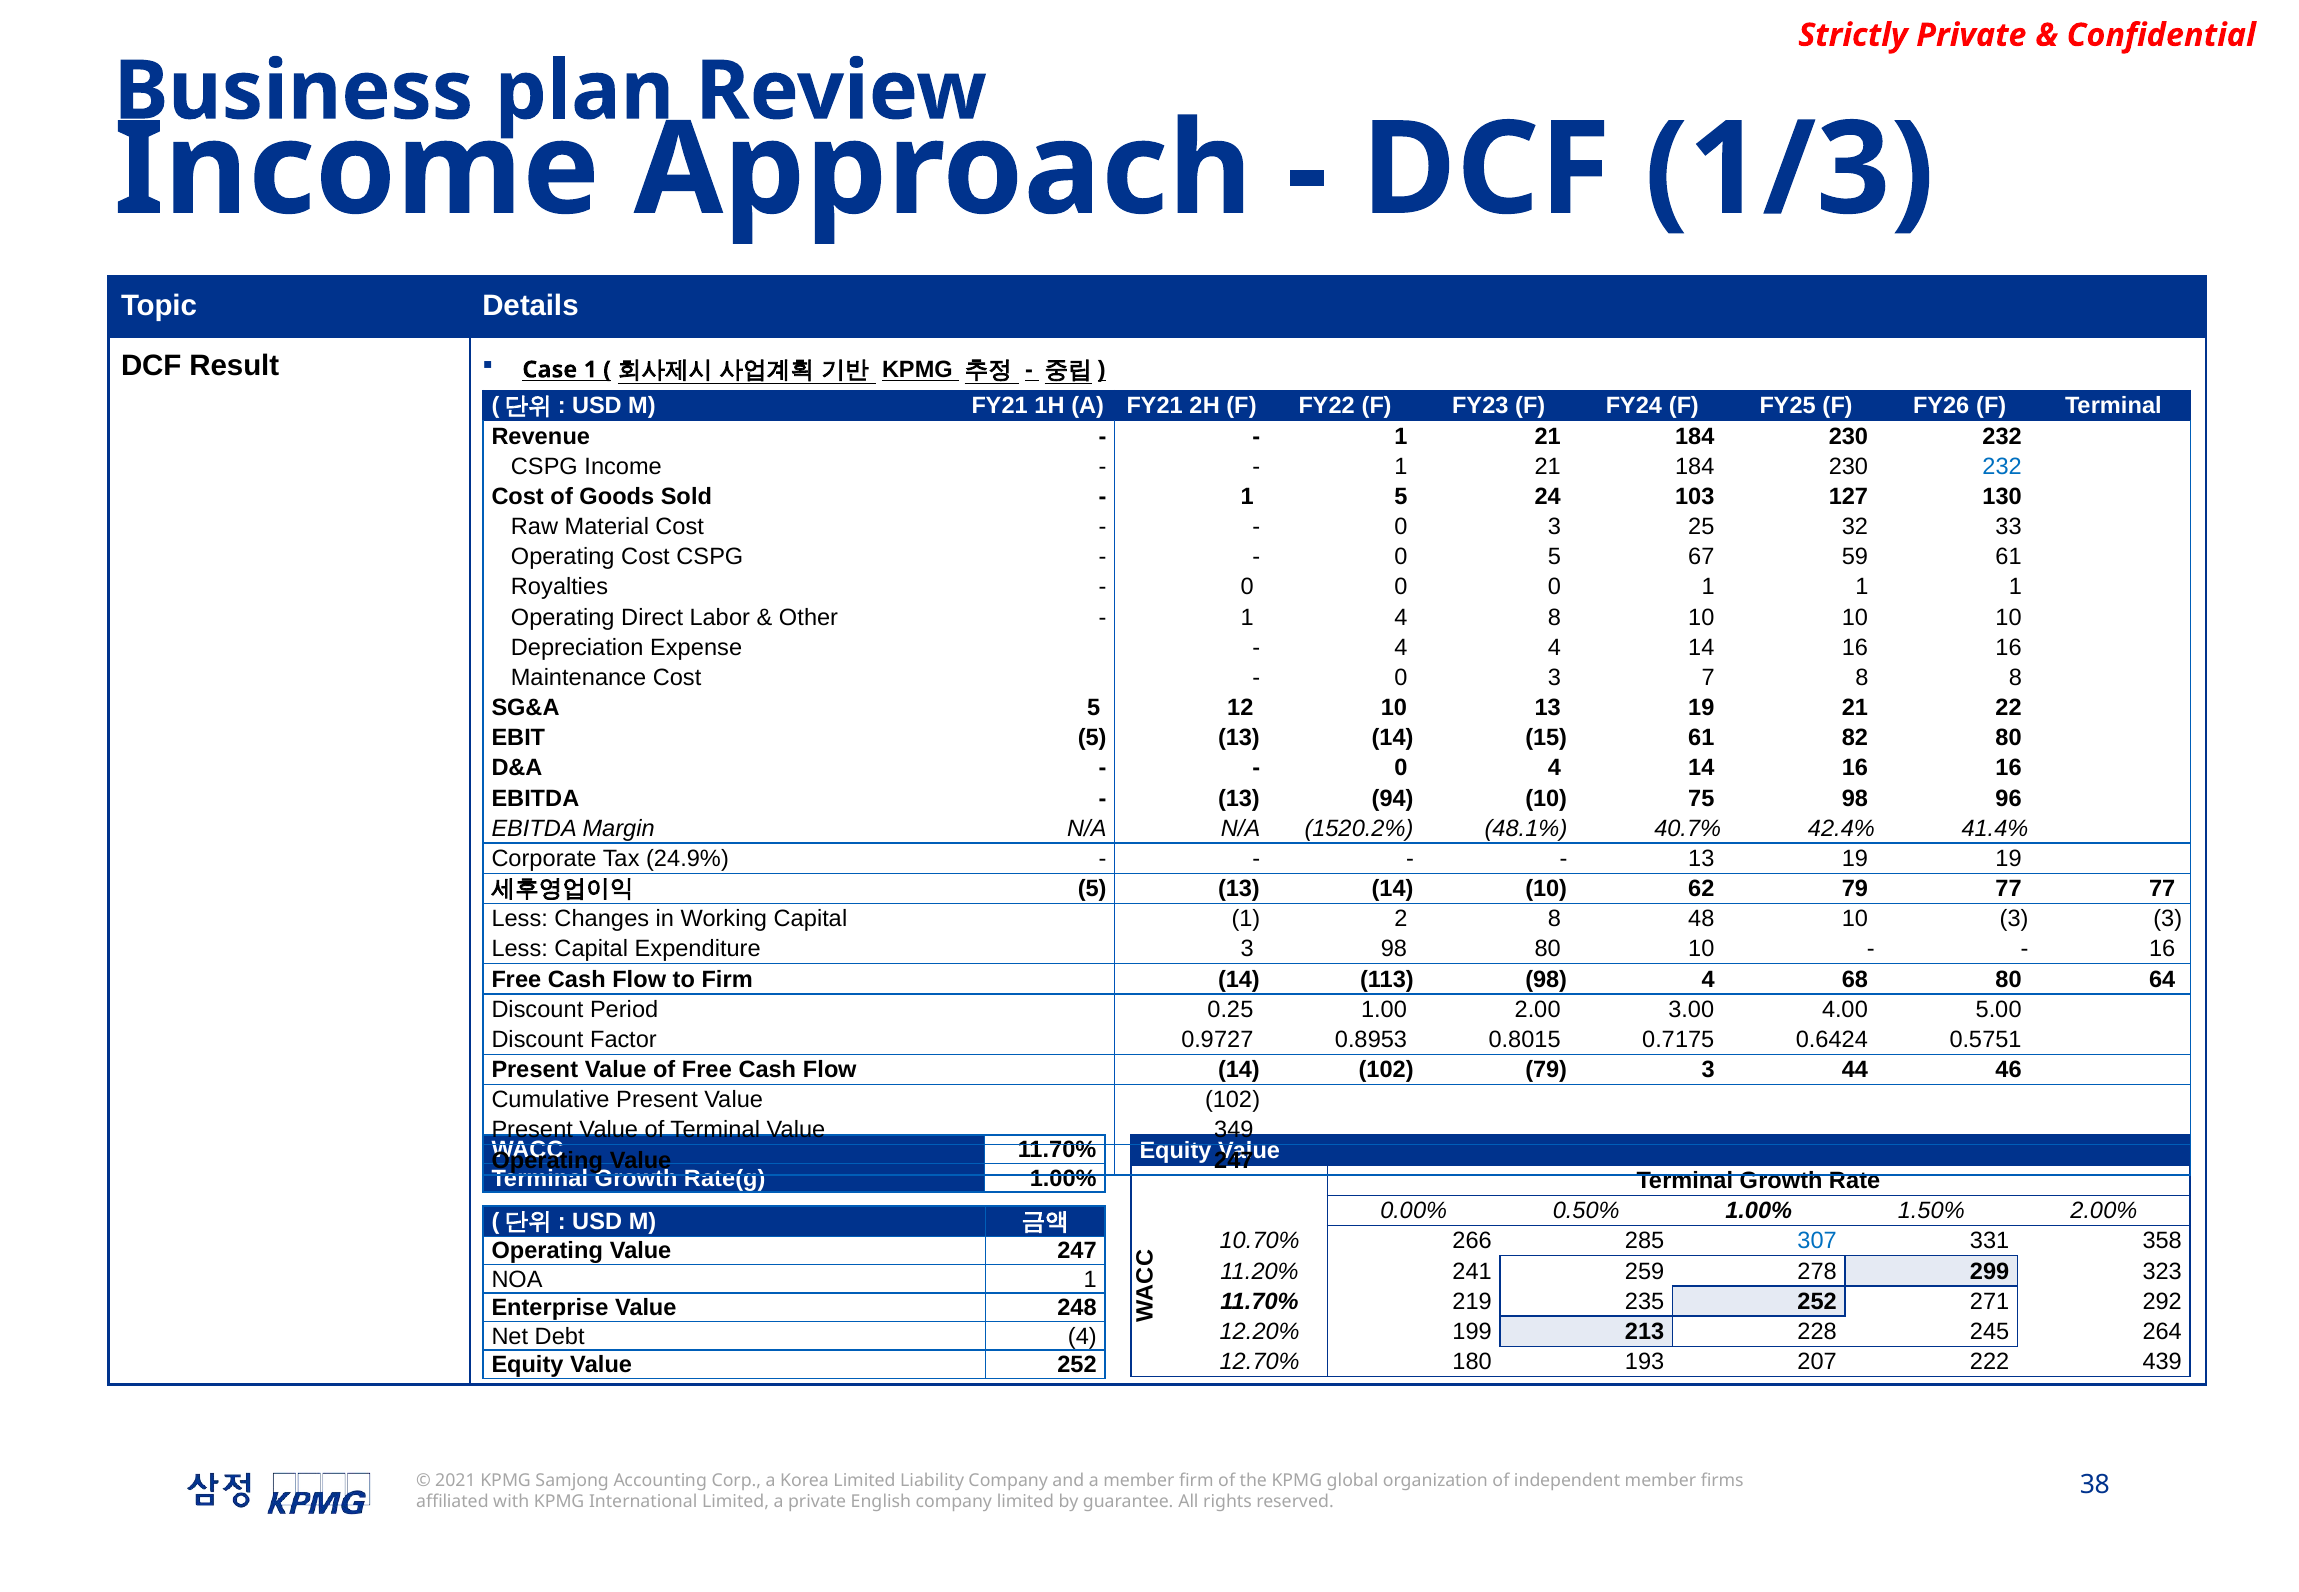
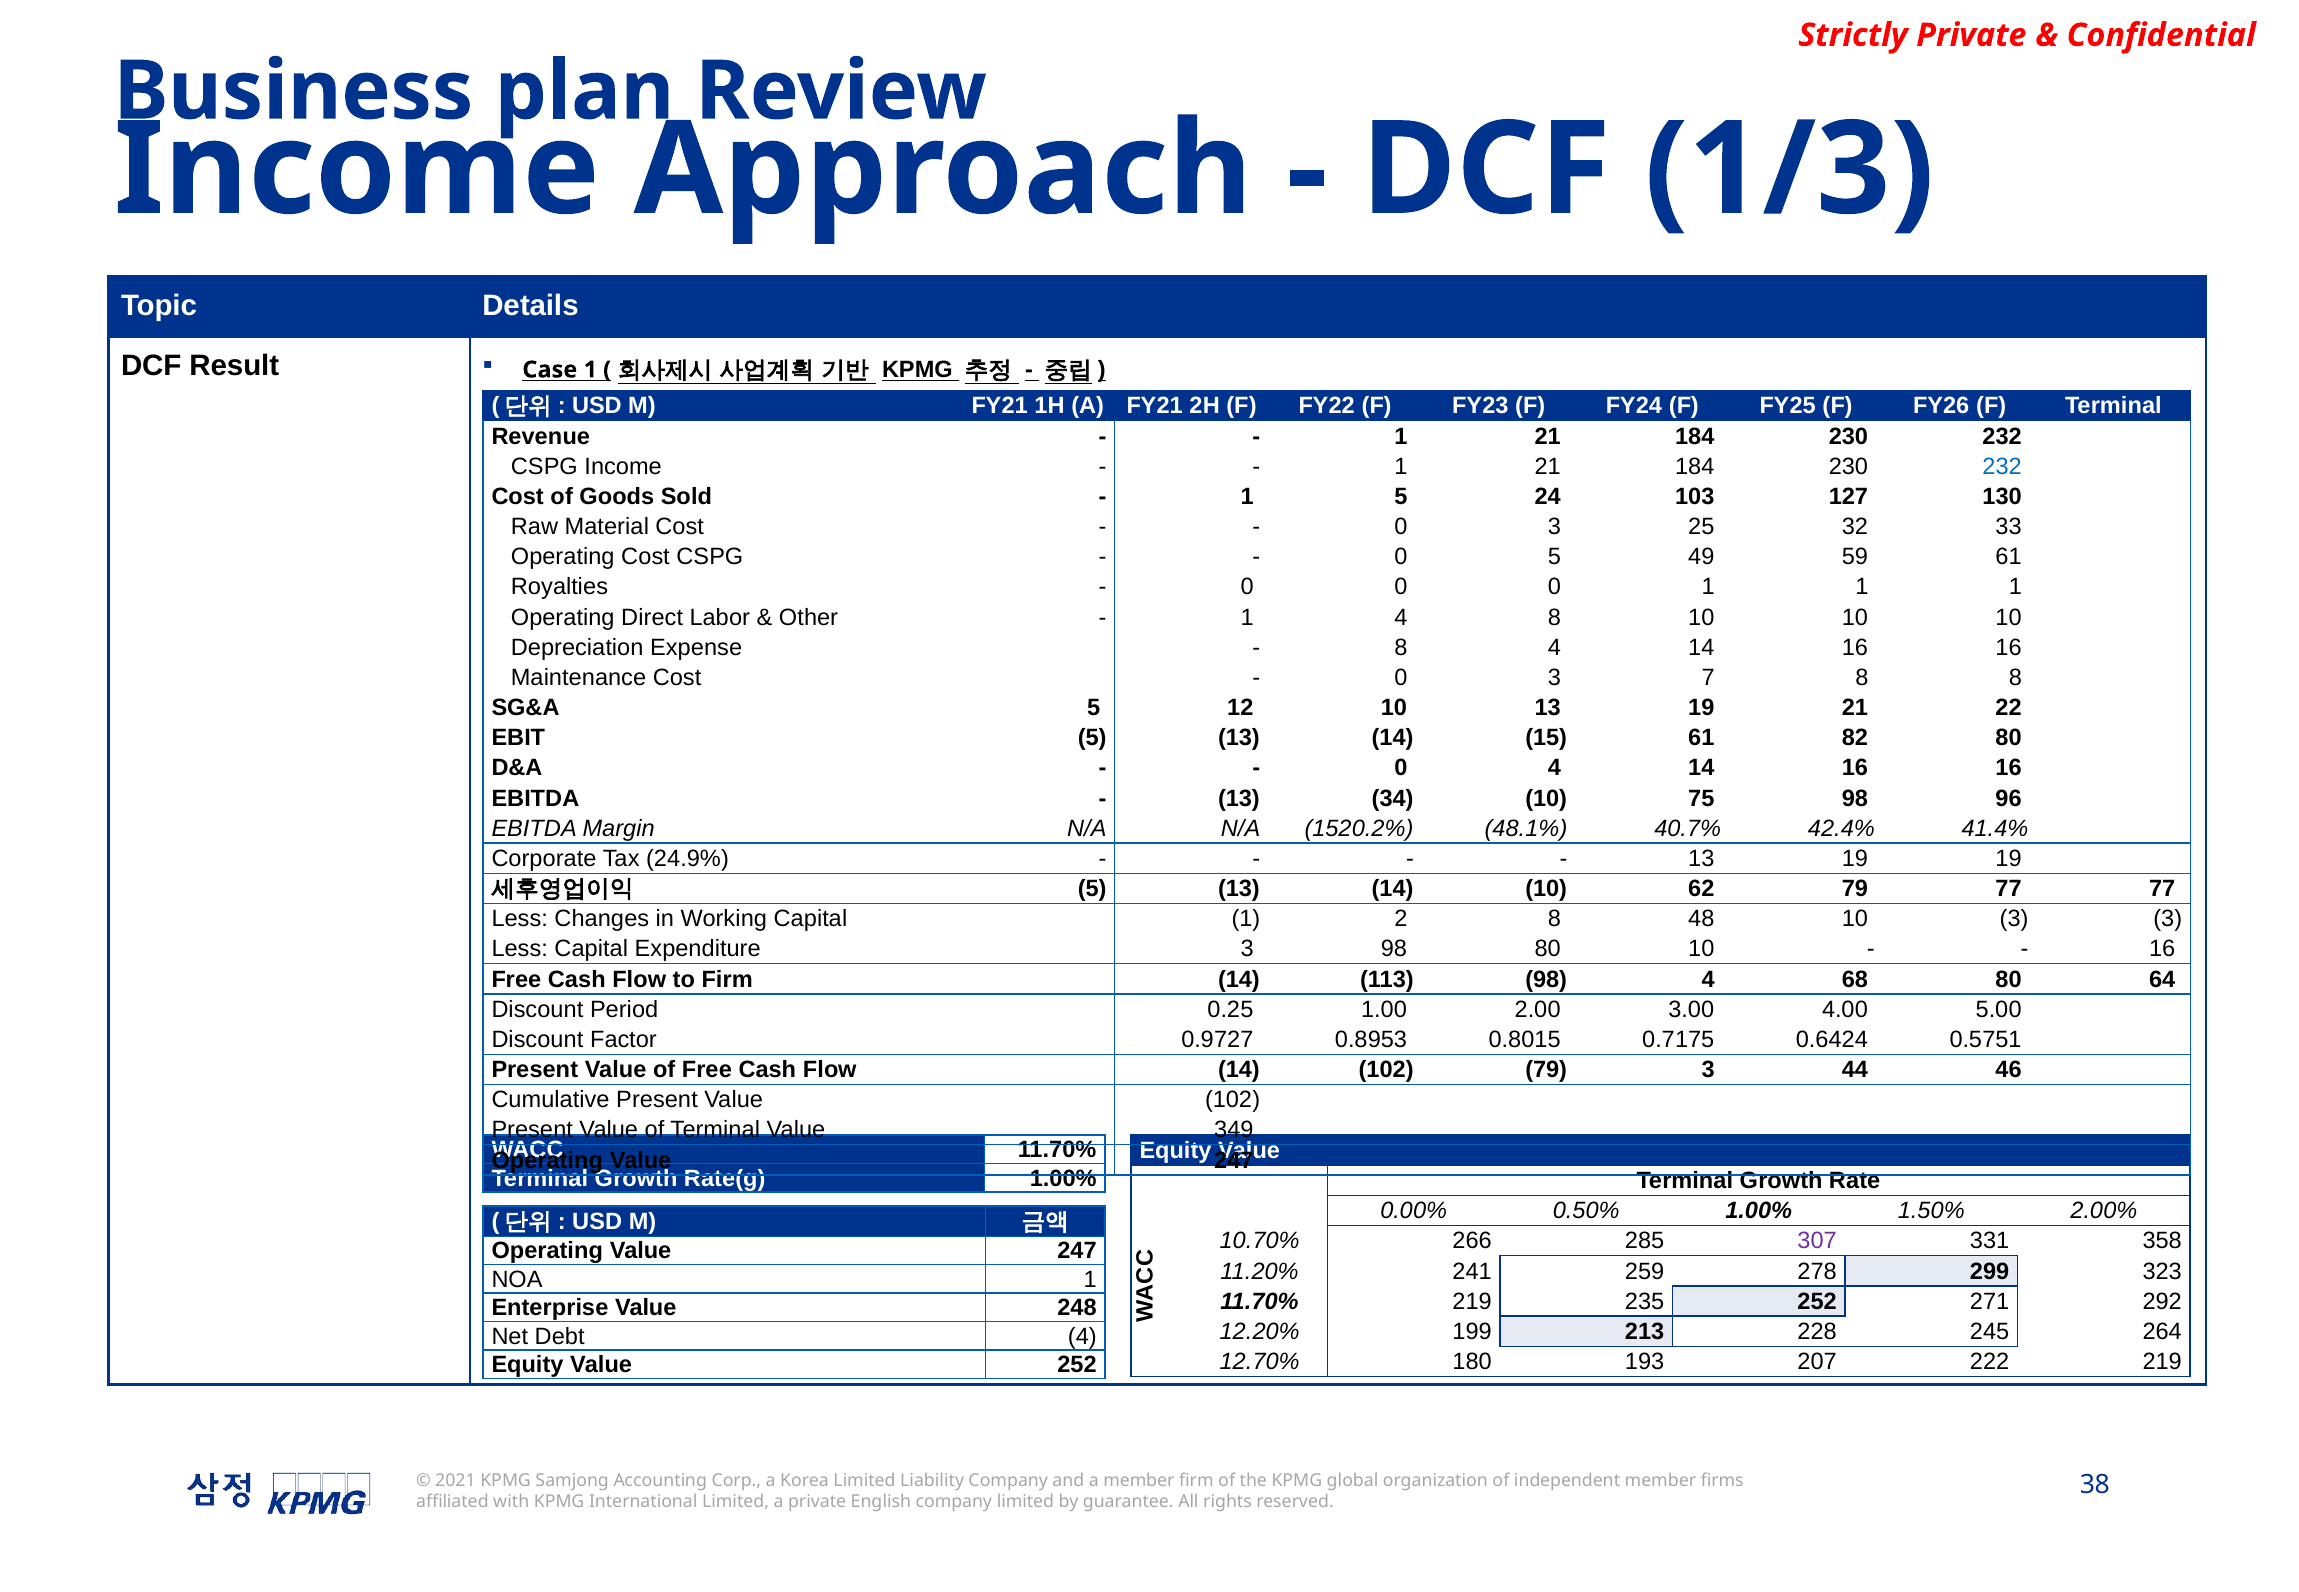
67: 67 -> 49 (1701, 557)
4: 4 -> 8 (1401, 647)
94: 94 -> 34 (1393, 798)
307 colour: blue -> purple (1817, 1241)
222 439: 439 -> 219 (2162, 1361)
